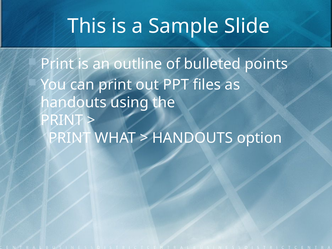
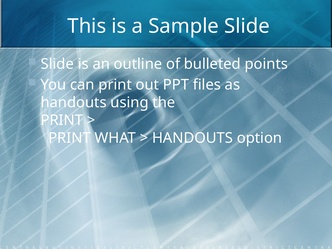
Print: Print -> Slide (57, 64)
